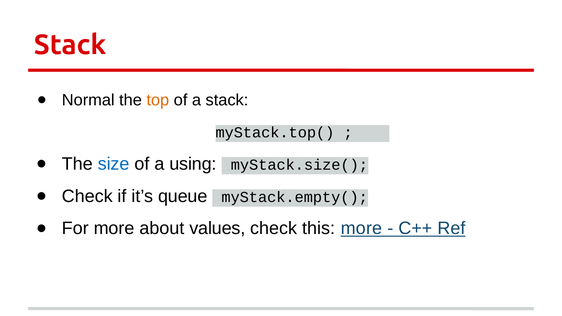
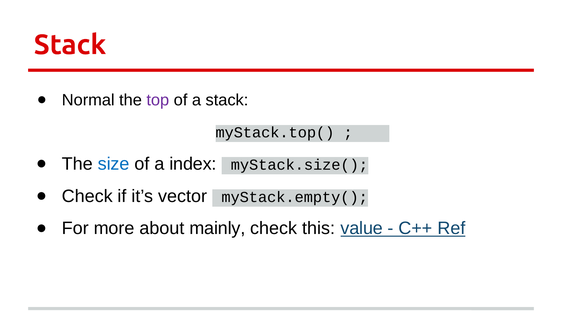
top colour: orange -> purple (158, 100)
using: using -> index (193, 164)
queue: queue -> vector (183, 196)
values: values -> mainly (217, 228)
this more: more -> value (362, 228)
